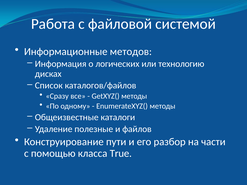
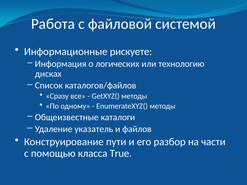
методов: методов -> рискуете (131, 52)
полезные: полезные -> указатель (94, 129)
